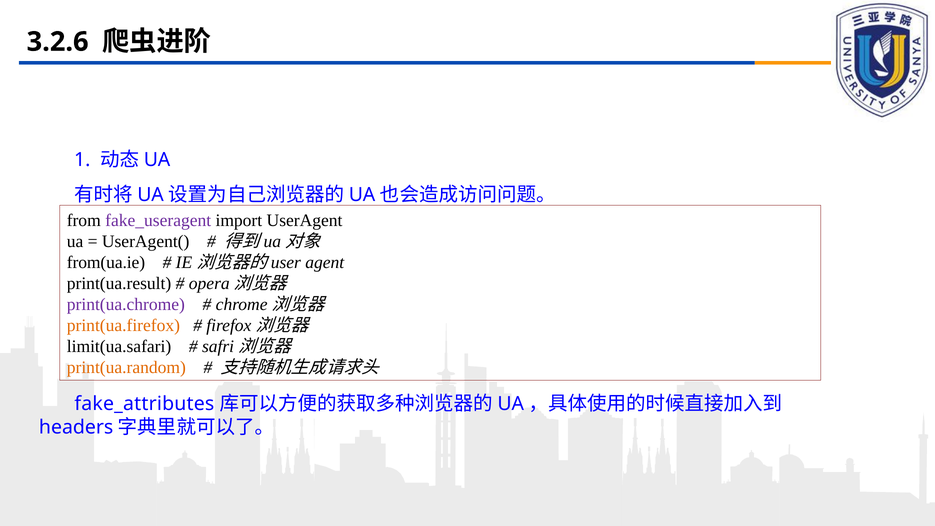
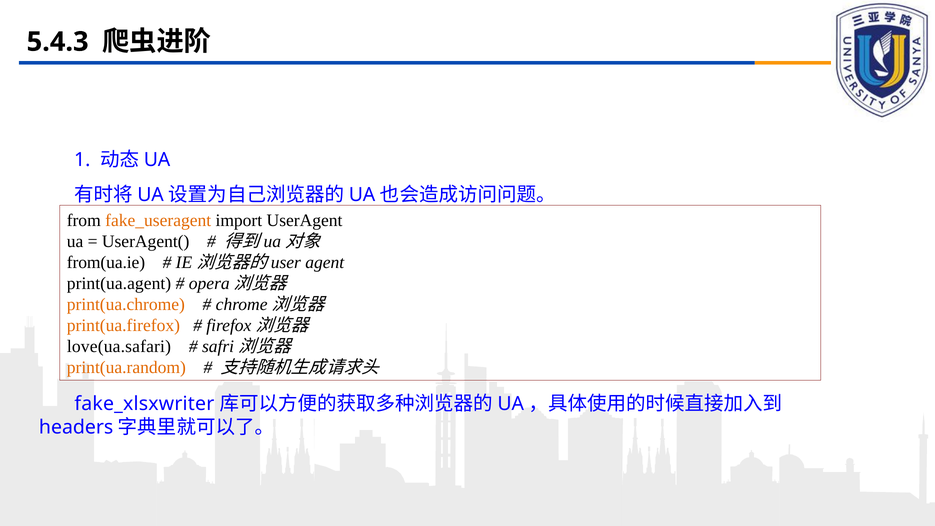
3.2.6: 3.2.6 -> 5.4.3 (58, 42)
fake_useragent colour: purple -> orange (158, 220)
print(ua.result: print(ua.result -> print(ua.agent (119, 283)
print(ua.chrome colour: purple -> orange (126, 304)
limit(ua.safari: limit(ua.safari -> love(ua.safari (119, 347)
fake_attributes: fake_attributes -> fake_xlsxwriter (144, 404)
